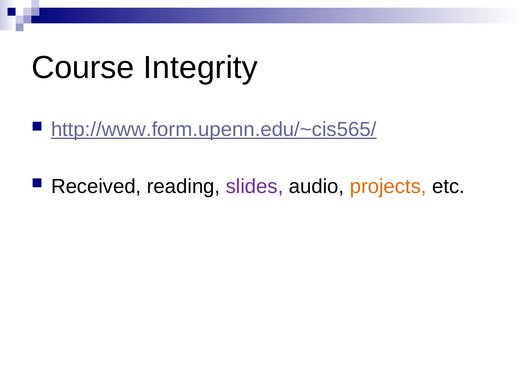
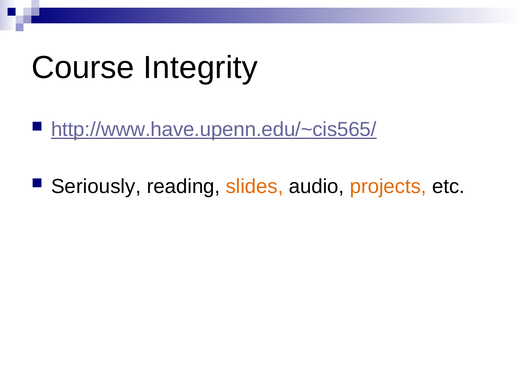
http://www.form.upenn.edu/~cis565/: http://www.form.upenn.edu/~cis565/ -> http://www.have.upenn.edu/~cis565/ (214, 130)
Received: Received -> Seriously (96, 187)
slides colour: purple -> orange (255, 187)
